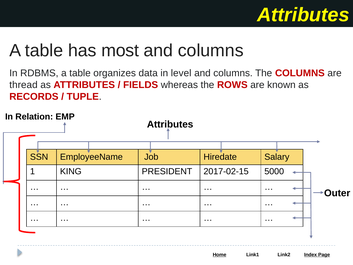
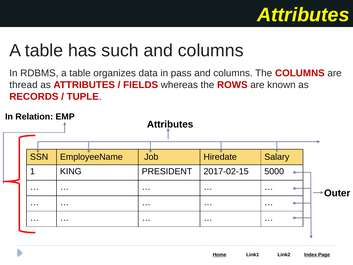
most: most -> such (120, 50)
level: level -> pass (181, 73)
